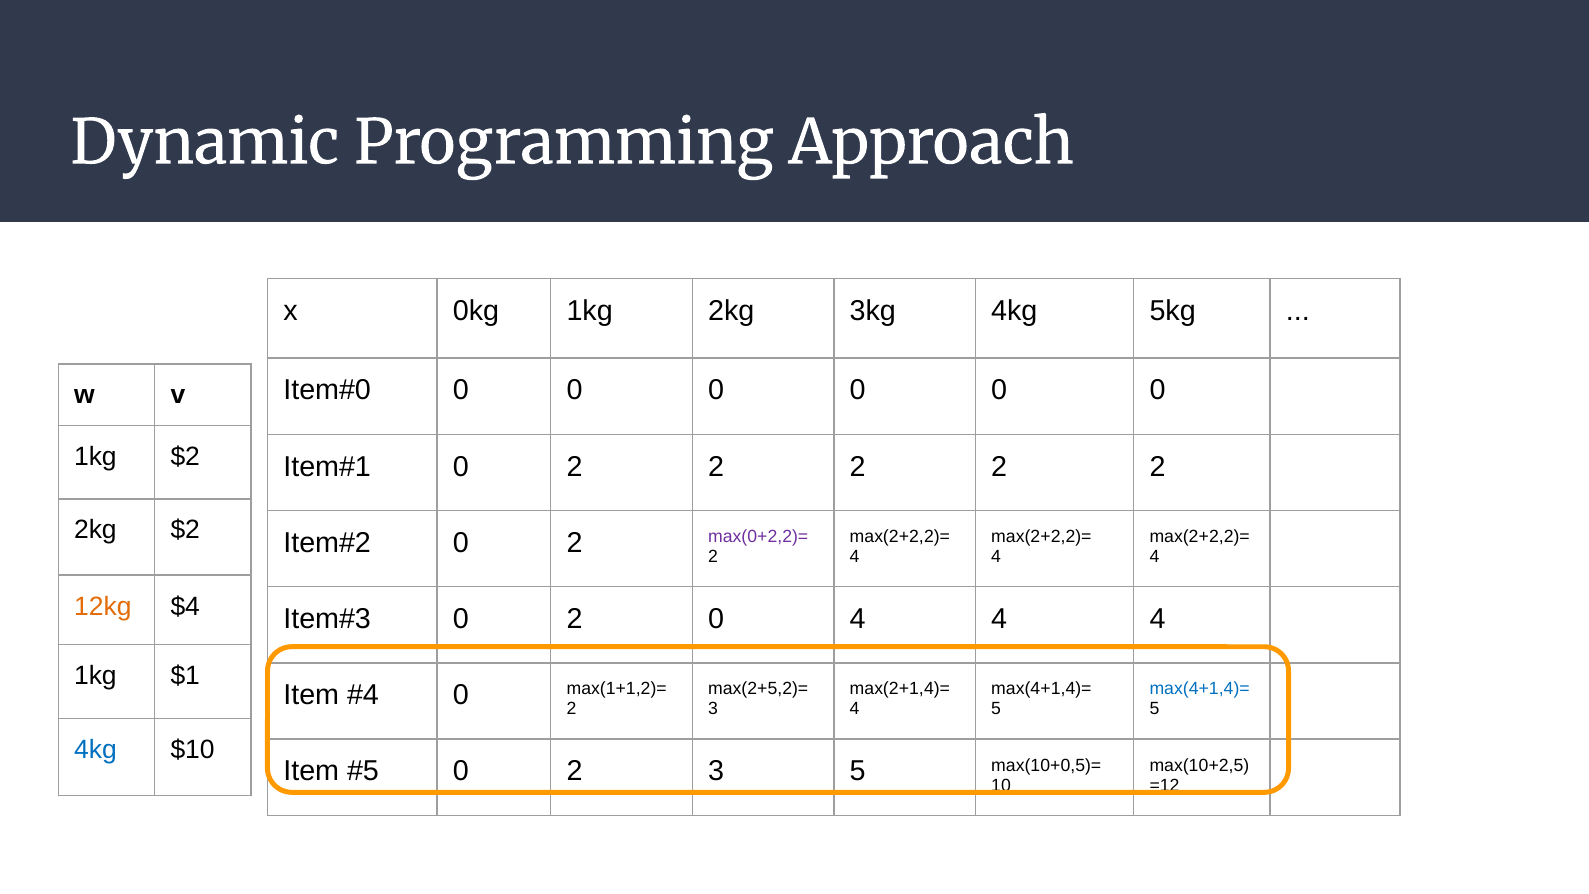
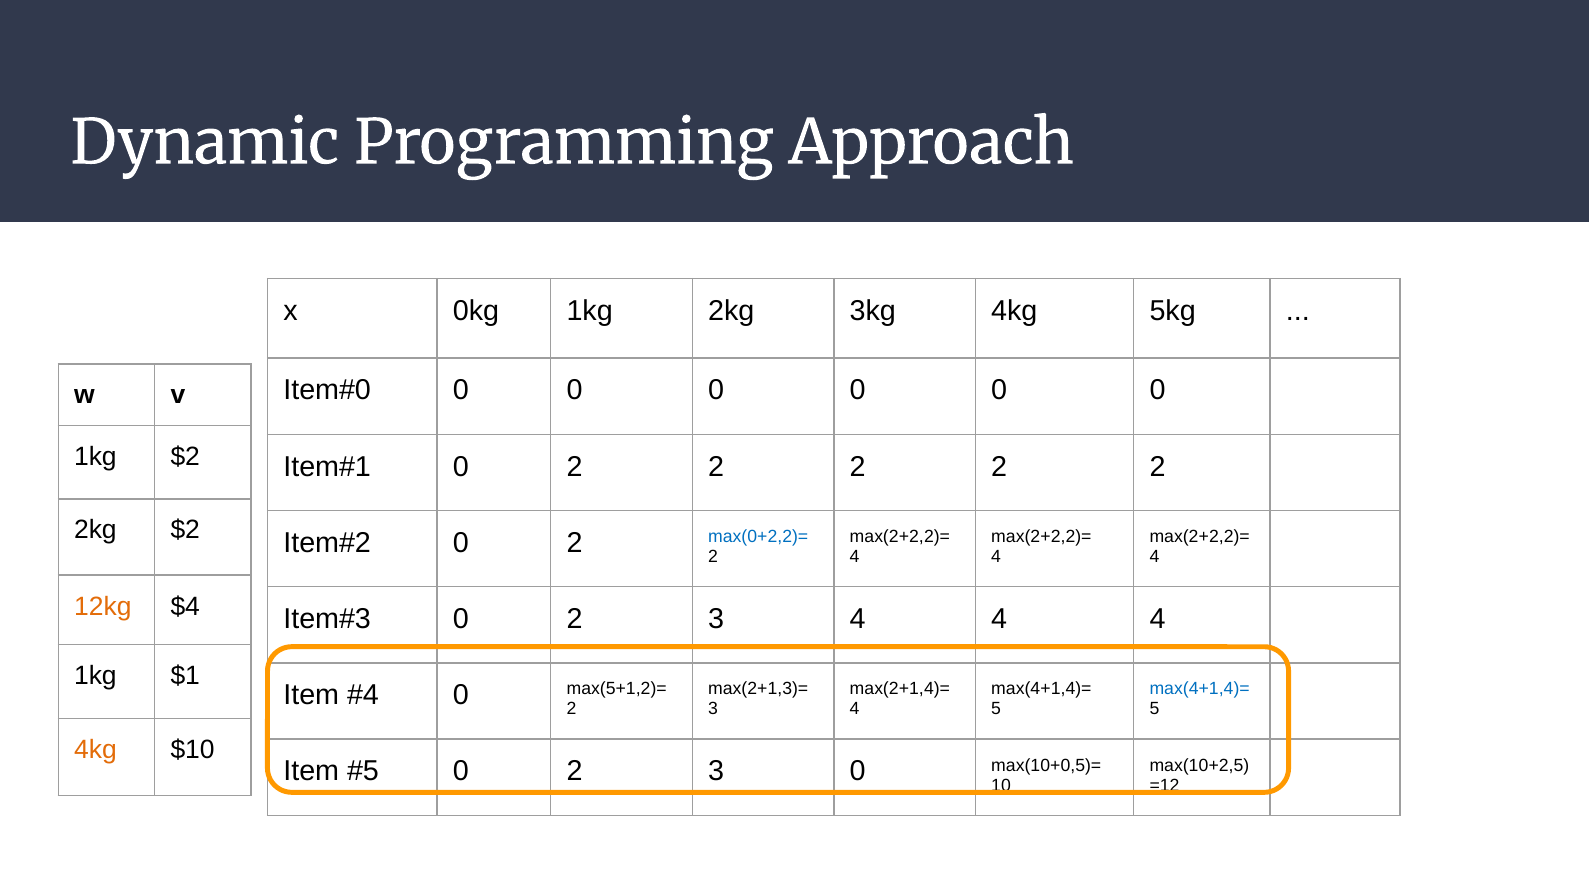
max(0+2,2)= colour: purple -> blue (758, 537)
0: 0 -> 3 (716, 619)
max(2+5,2)=: max(2+5,2)= -> max(2+1,3)= (758, 689)
max(1+1,2)=: max(1+1,2)= -> max(5+1,2)= (617, 689)
4kg colour: blue -> orange (95, 750)
3 5: 5 -> 0 (858, 771)
